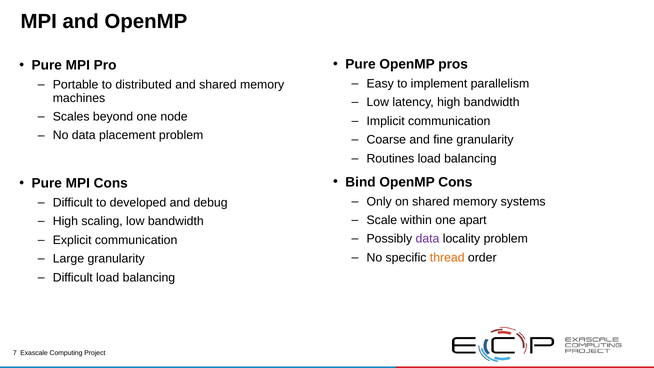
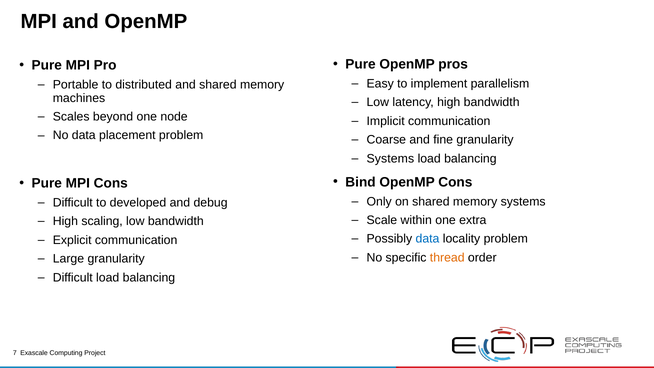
Routines: Routines -> Systems (390, 158)
apart: apart -> extra (473, 220)
data colour: purple -> blue (427, 239)
